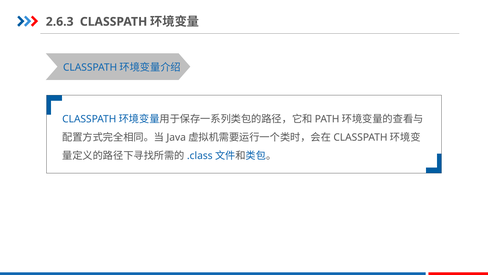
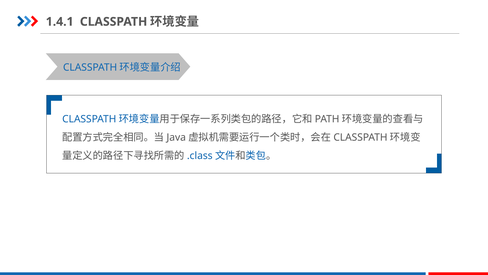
2.6.3: 2.6.3 -> 1.4.1 (60, 22)
